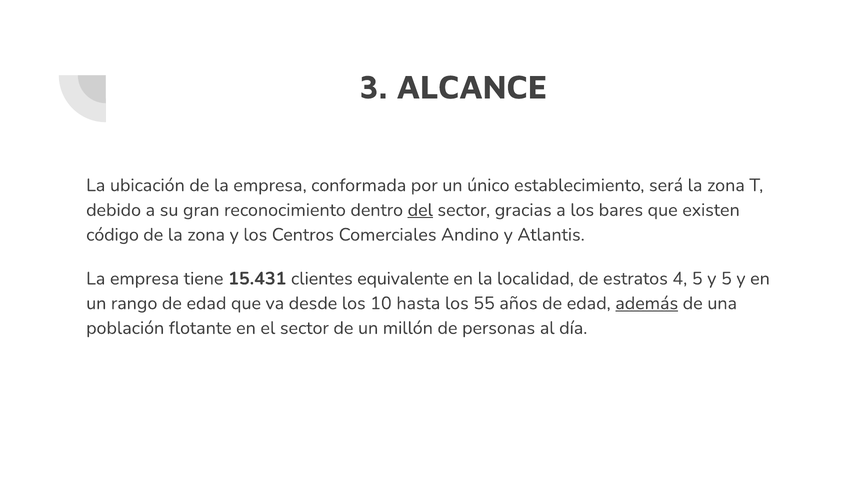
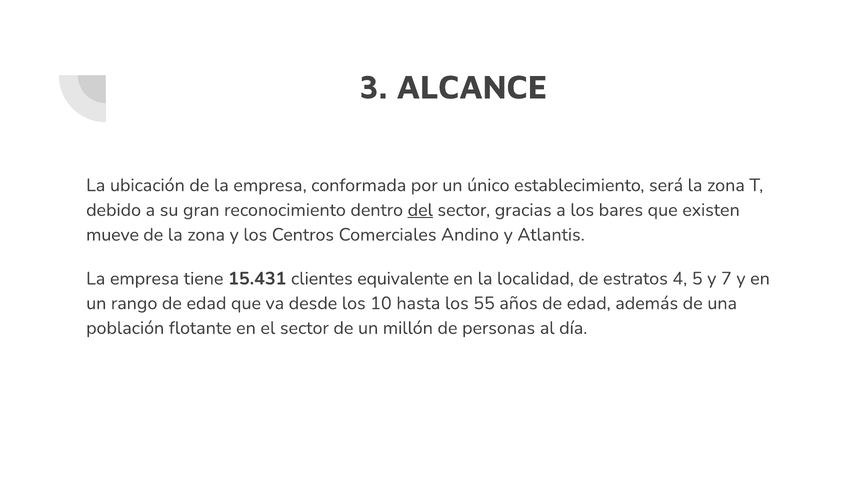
código: código -> mueve (113, 235)
y 5: 5 -> 7 (726, 278)
además underline: present -> none (647, 303)
